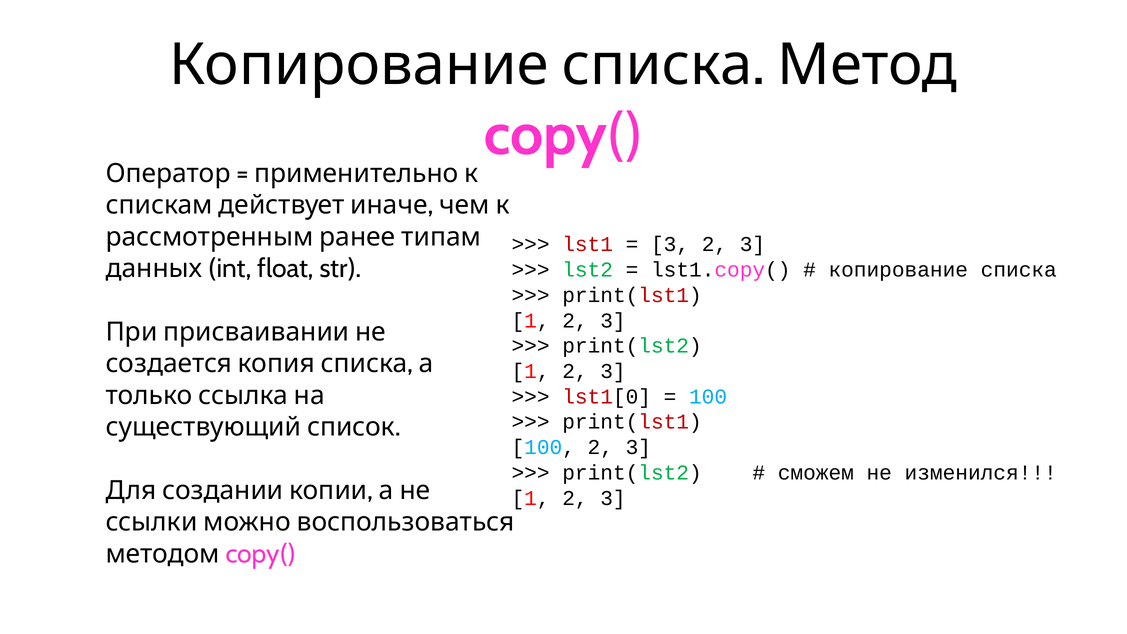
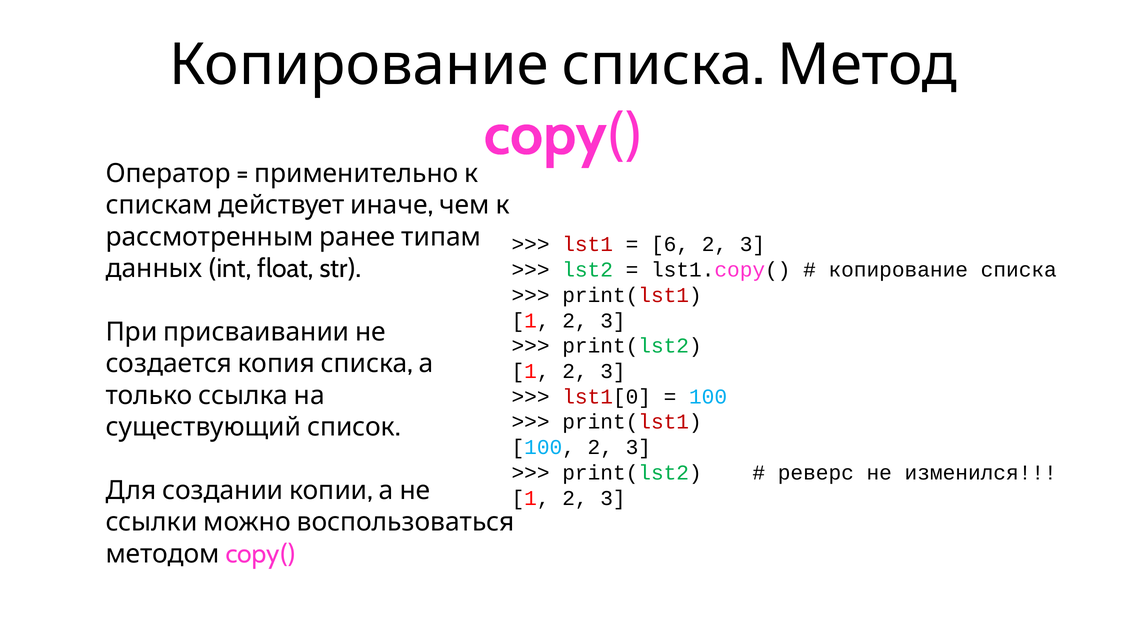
3: 3 -> 6 (670, 244)
сможем: сможем -> реверс (816, 473)
